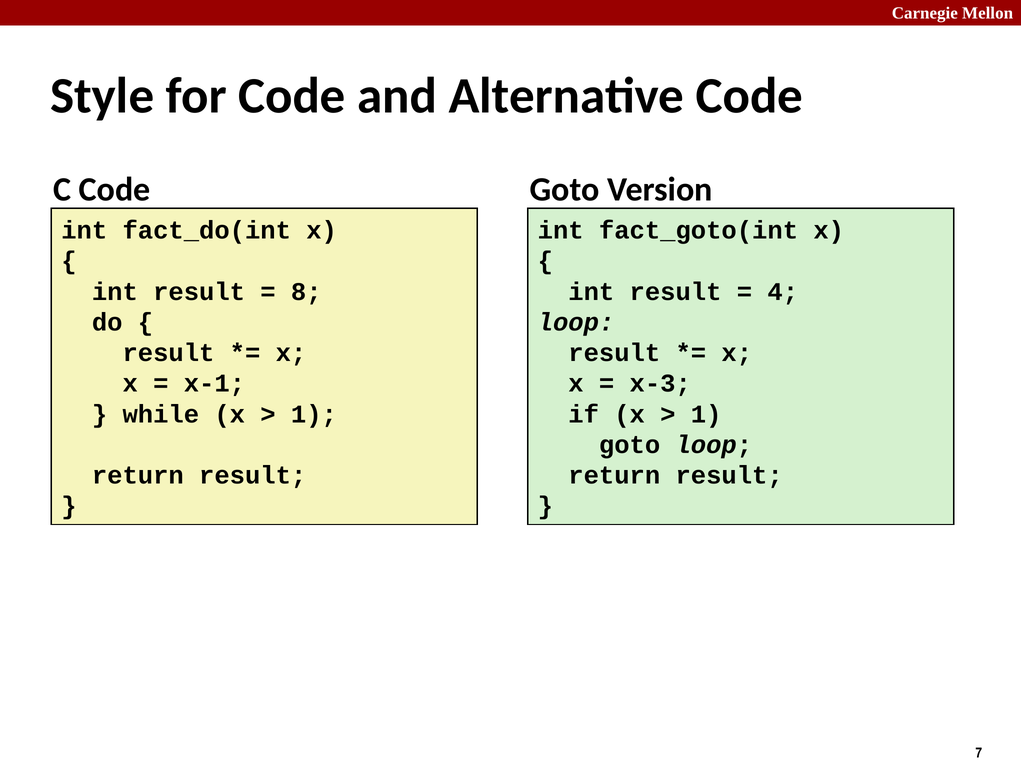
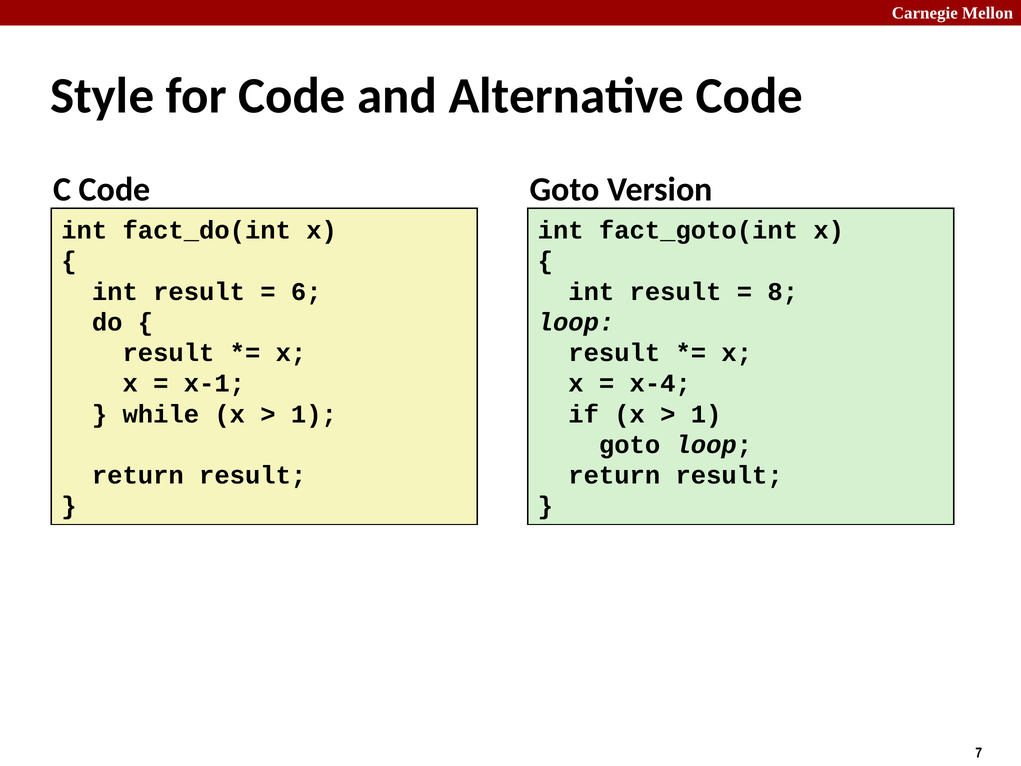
8: 8 -> 6 (306, 291)
4: 4 -> 8 (783, 291)
x-3: x-3 -> x-4 (660, 383)
